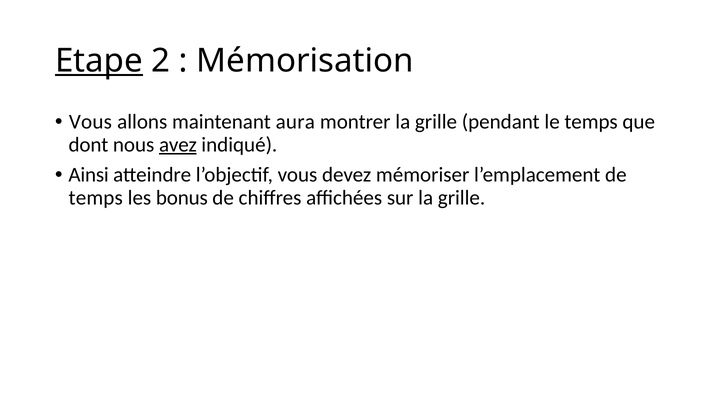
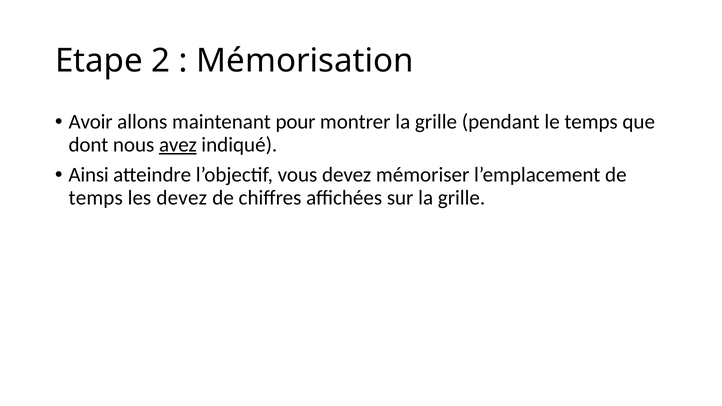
Etape underline: present -> none (99, 61)
Vous: Vous -> Avoir (91, 122)
aura: aura -> pour (296, 122)
les bonus: bonus -> devez (182, 198)
